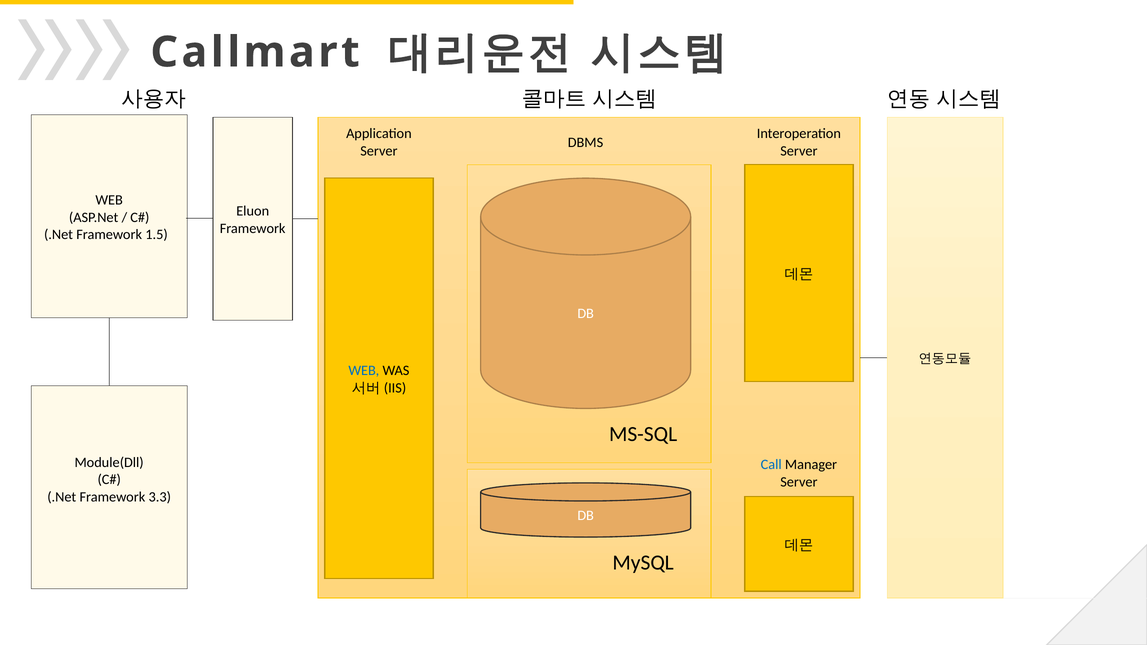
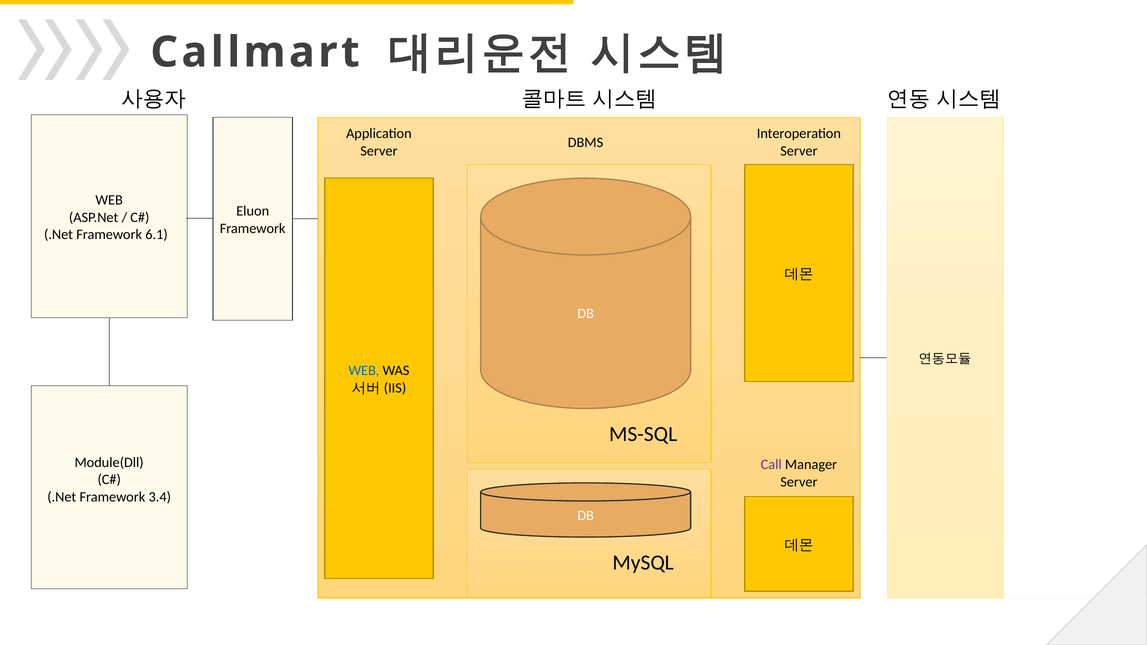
1.5: 1.5 -> 6.1 (156, 235)
Call colour: blue -> purple (771, 465)
3.3: 3.3 -> 3.4 (160, 497)
